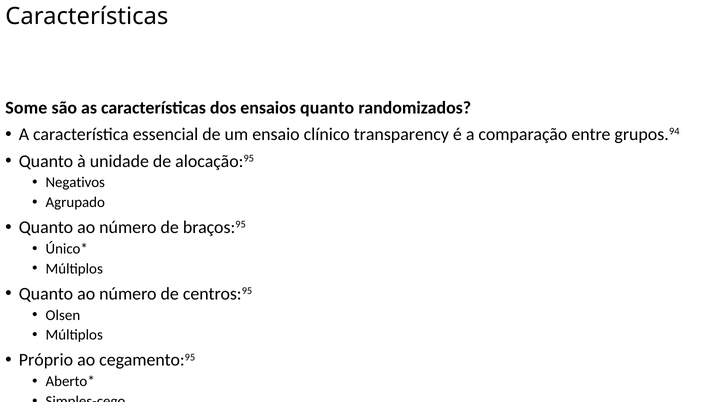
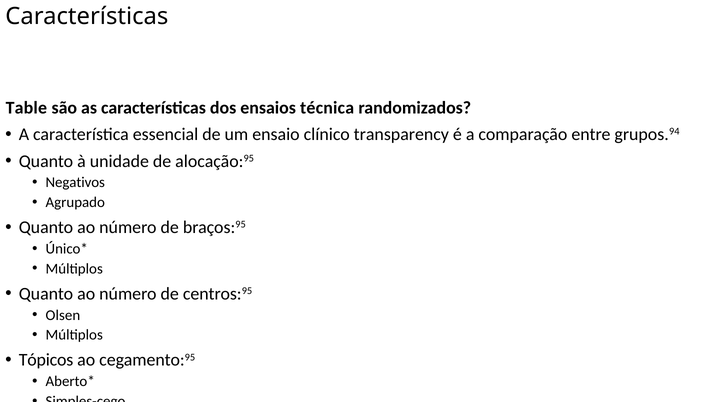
Some: Some -> Table (26, 108)
ensaios quanto: quanto -> técnica (327, 108)
Próprio: Próprio -> Tópicos (46, 360)
